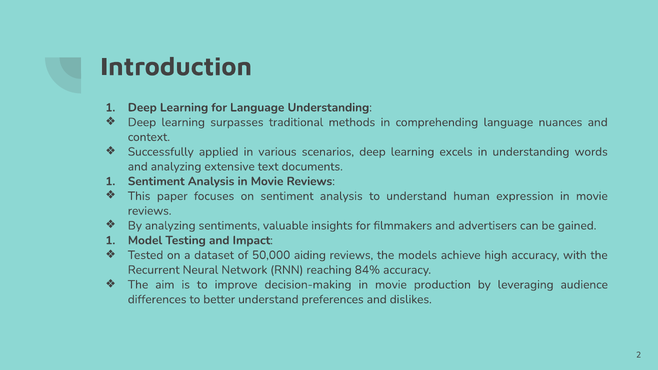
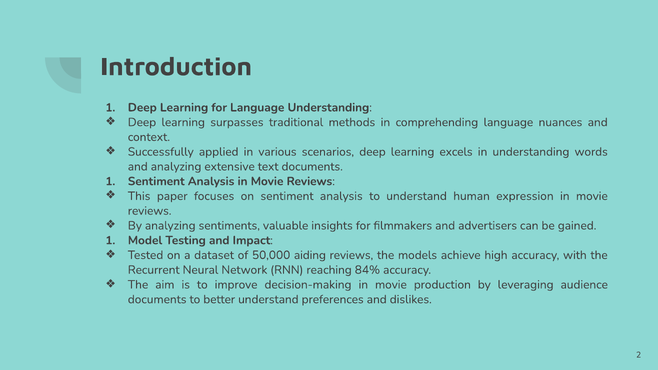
differences: differences -> documents (157, 299)
